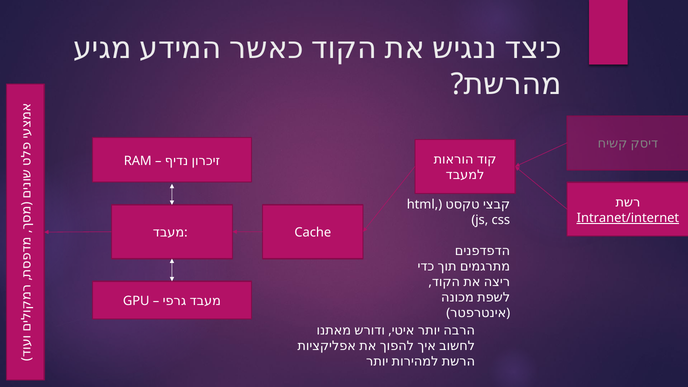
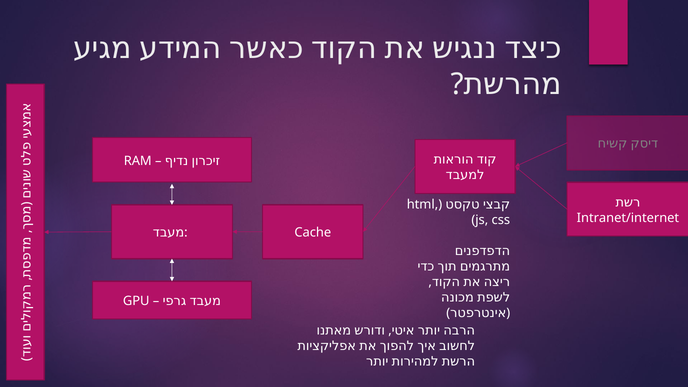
Intranet/internet underline: present -> none (628, 218)
